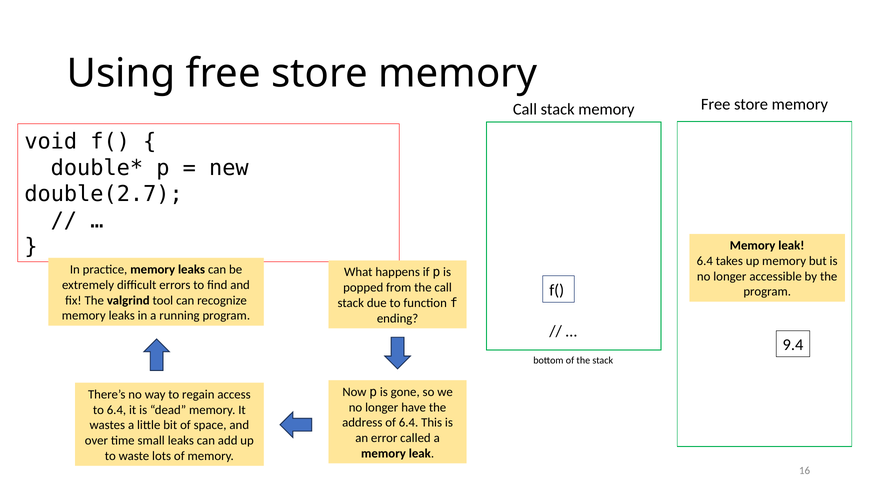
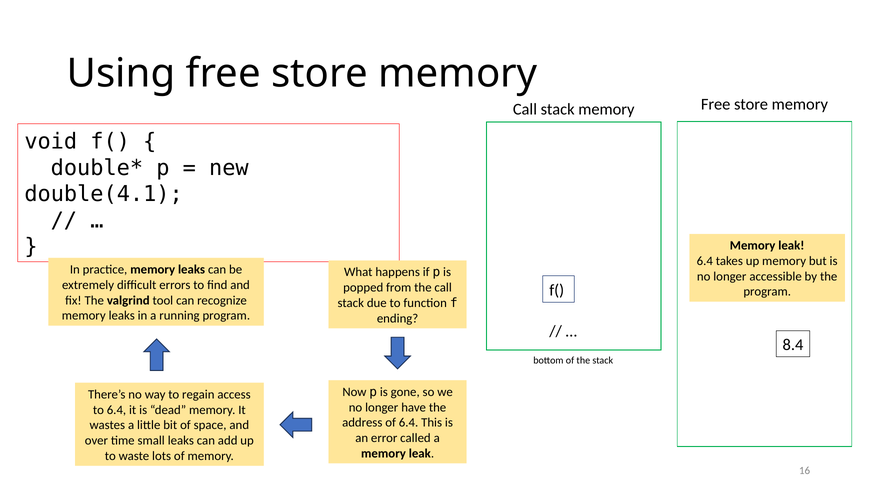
double(2.7: double(2.7 -> double(4.1 (104, 194)
9.4: 9.4 -> 8.4 (793, 345)
